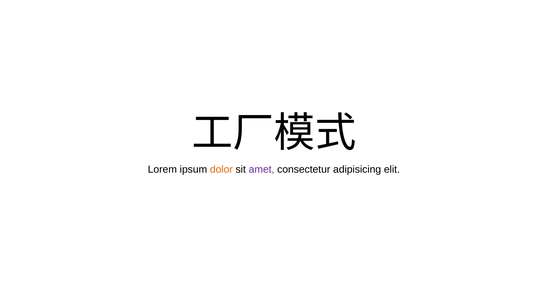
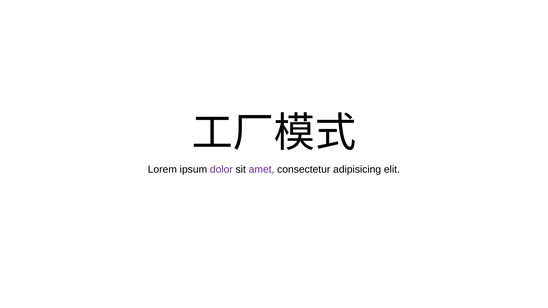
dolor colour: orange -> purple (221, 169)
